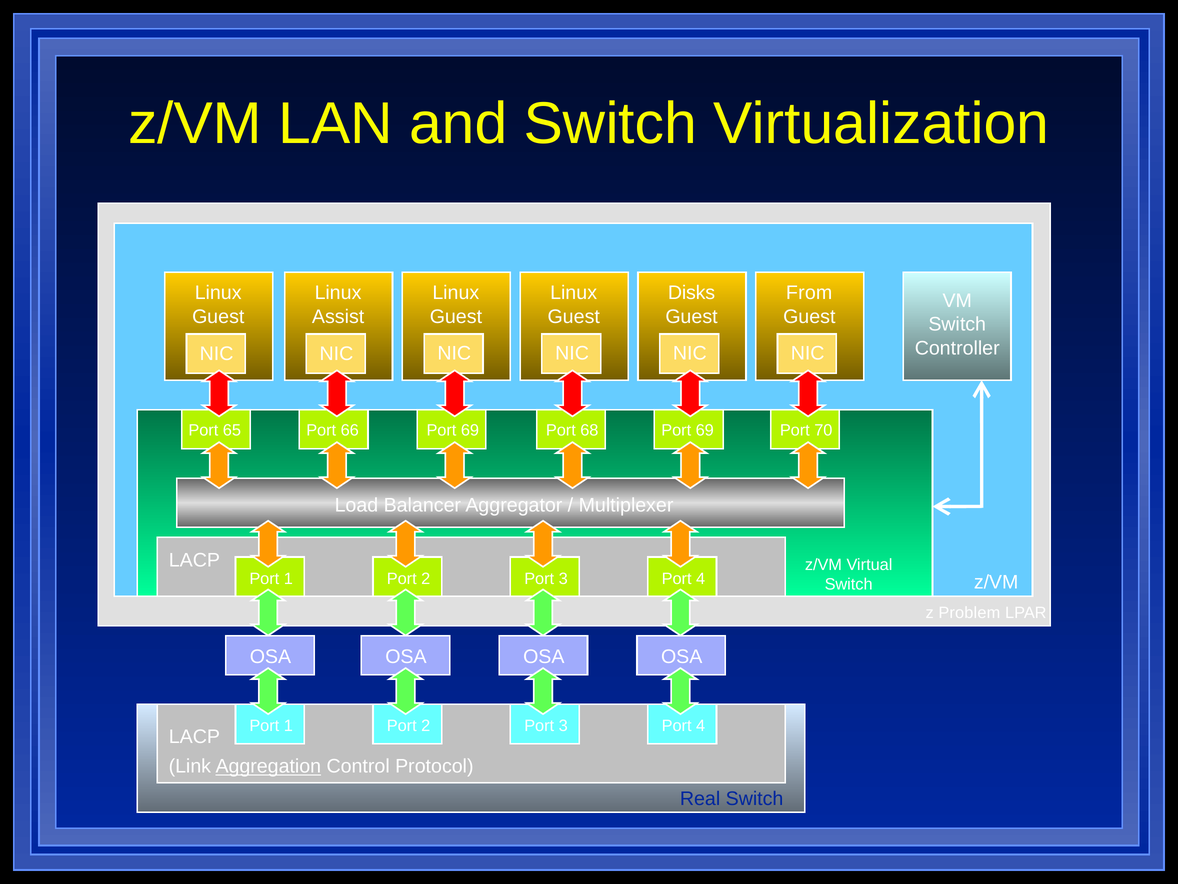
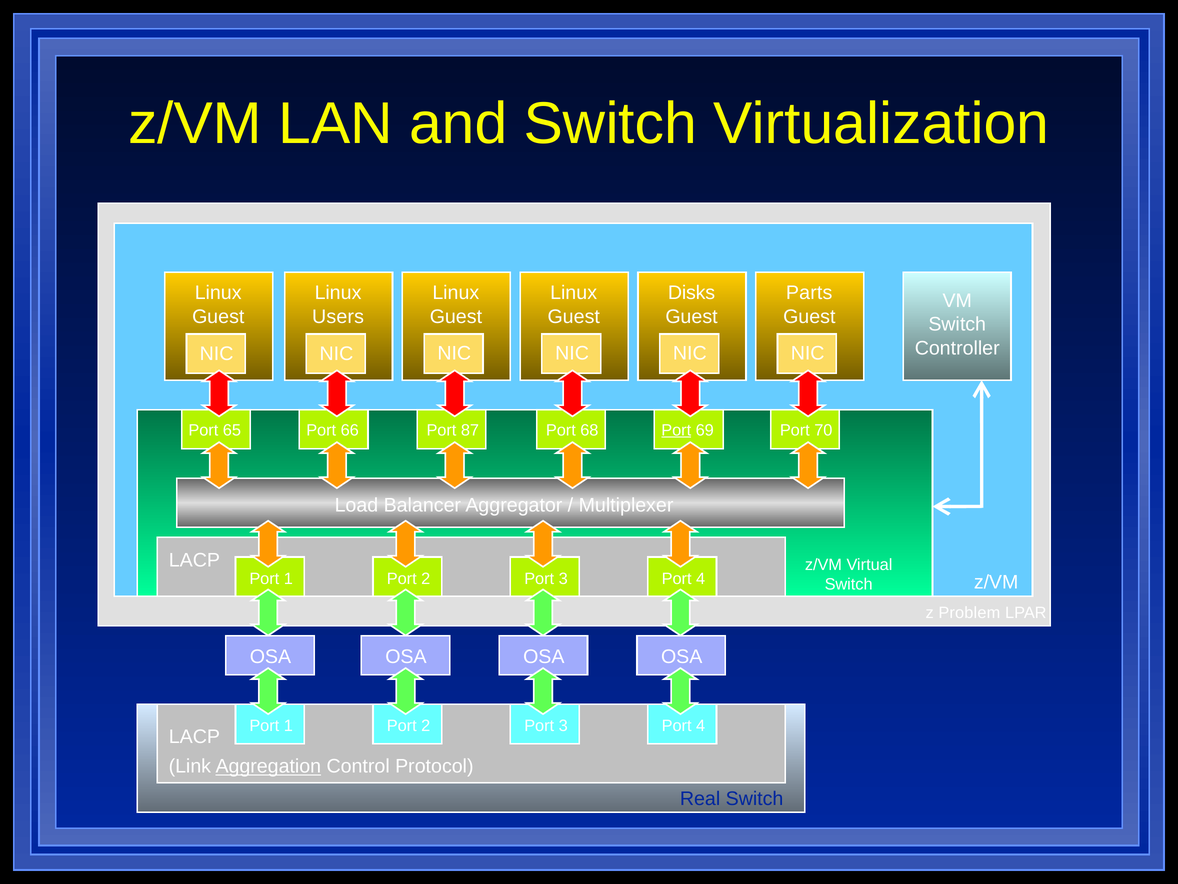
From: From -> Parts (809, 292)
Assist: Assist -> Users (338, 316)
66 Port 69: 69 -> 87 (470, 430)
Port underline: none -> present (676, 430)
